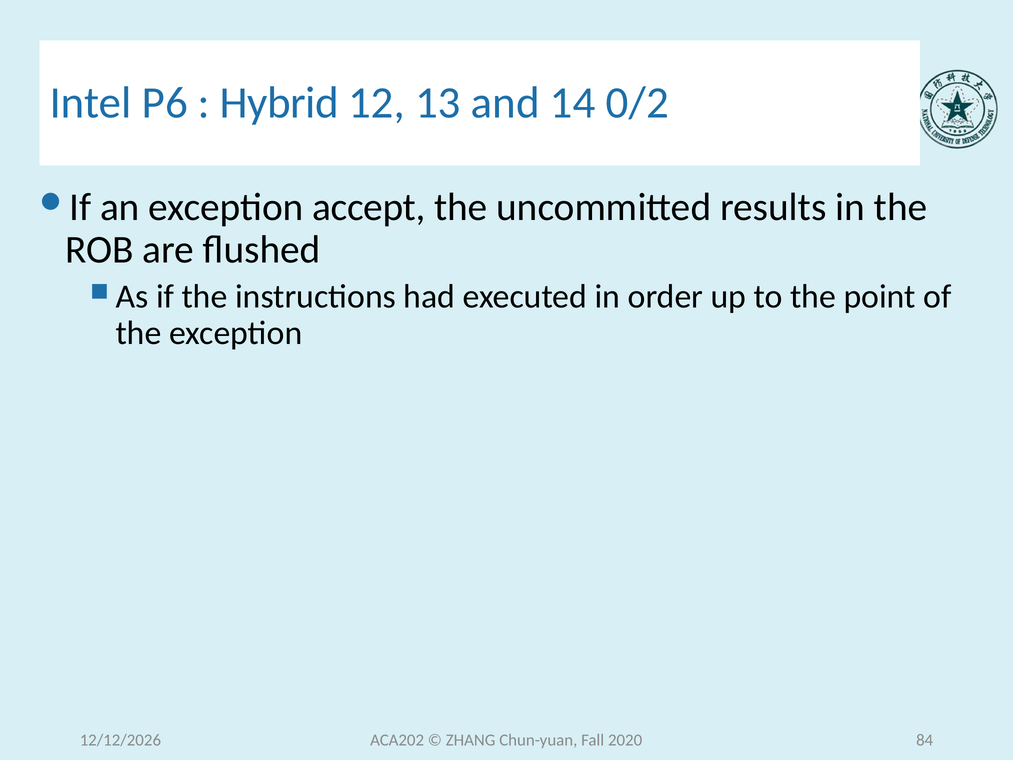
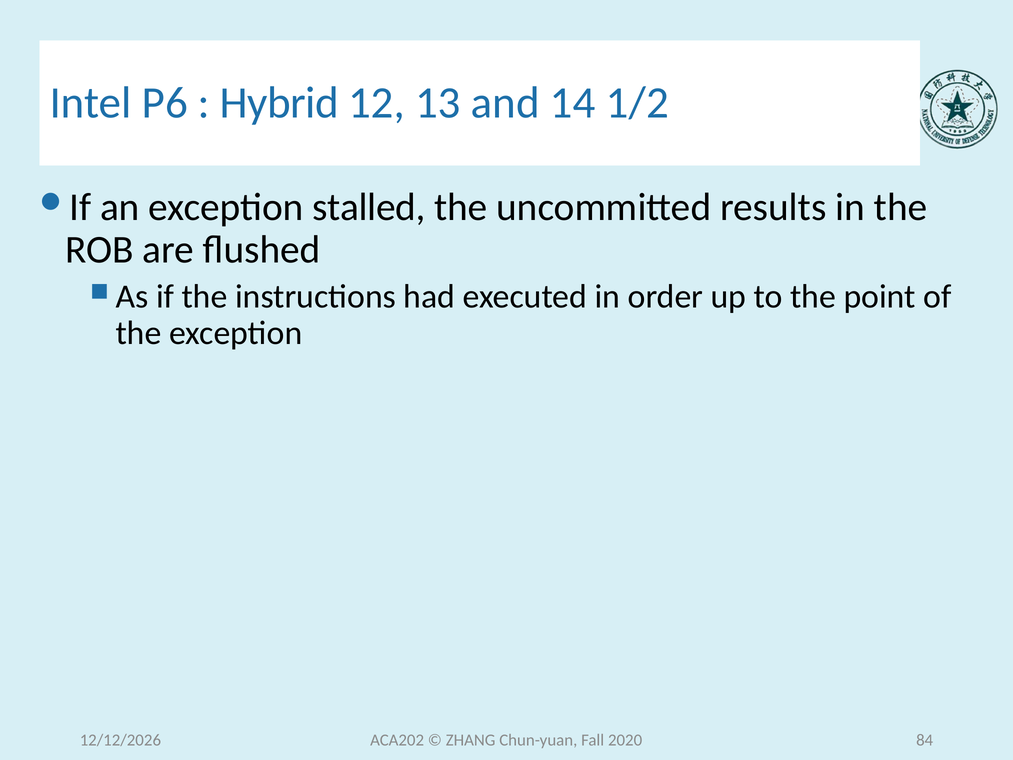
0/2: 0/2 -> 1/2 (637, 103)
accept: accept -> stalled (369, 207)
